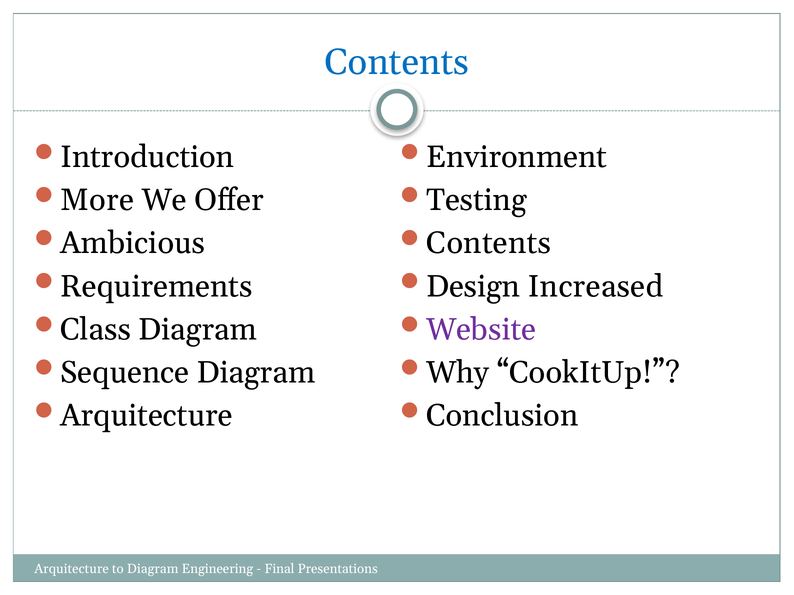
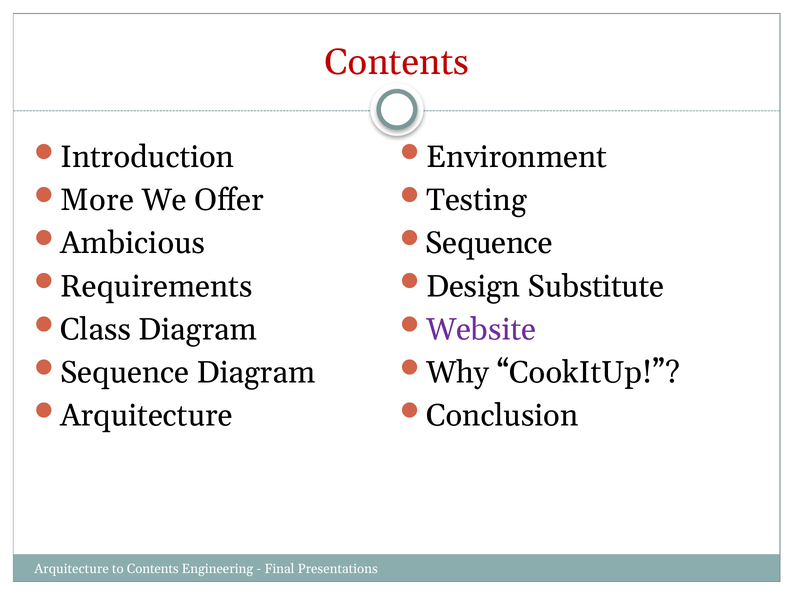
Contents colour: blue -> red (397, 63)
Contents: Contents -> Sequence (489, 243)
Increased: Increased -> Substitute (596, 287)
to Diagram: Diagram -> Contents (153, 569)
